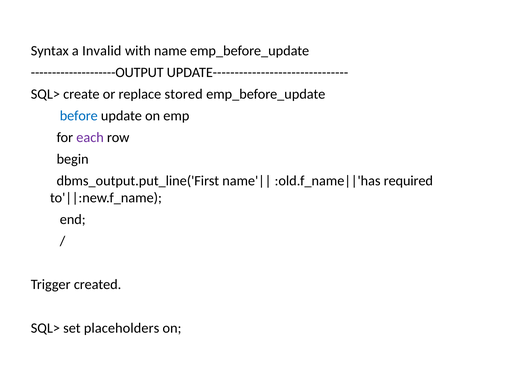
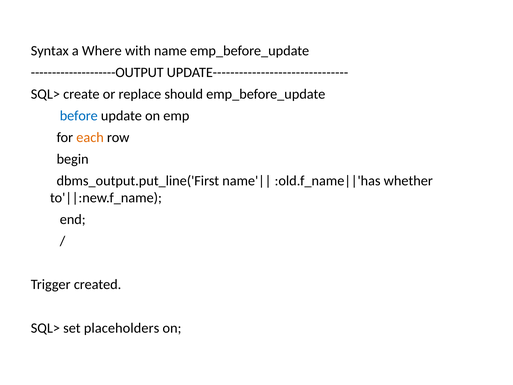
Invalid: Invalid -> Where (102, 51)
stored: stored -> should (184, 94)
each colour: purple -> orange (90, 137)
required: required -> whether (408, 181)
